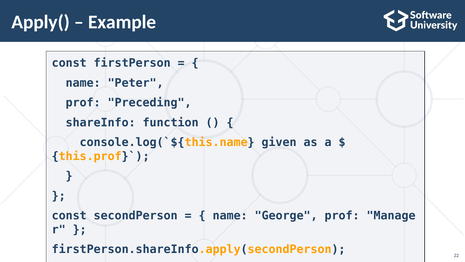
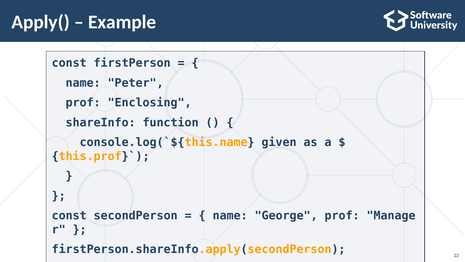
Preceding: Preceding -> Enclosing (150, 103)
